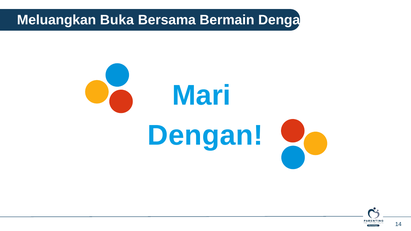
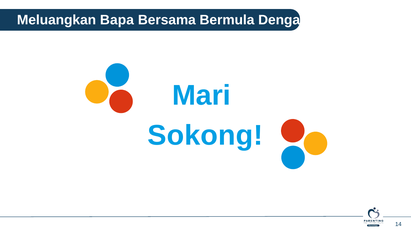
Buka: Buka -> Bapa (117, 20)
Bermain: Bermain -> Bermula (227, 20)
Dengan: Dengan -> Sokong (205, 136)
